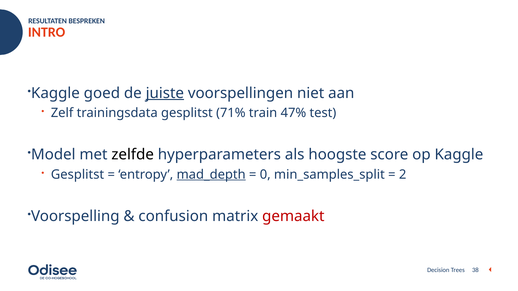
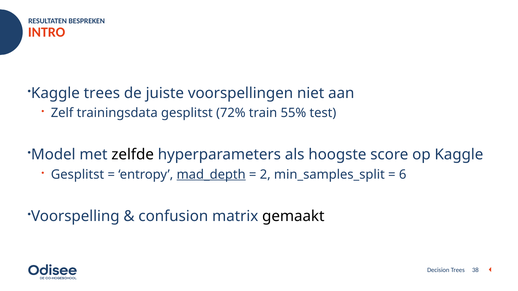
goed: goed -> trees (102, 93)
juiste underline: present -> none (165, 93)
71%: 71% -> 72% (231, 113)
47%: 47% -> 55% (293, 113)
0: 0 -> 2 (265, 175)
2: 2 -> 6 (403, 175)
gemaakt colour: red -> black (293, 216)
